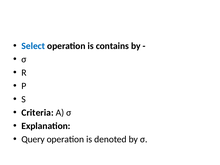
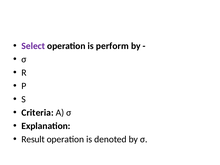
Select colour: blue -> purple (33, 46)
contains: contains -> perform (112, 46)
Query: Query -> Result (33, 139)
